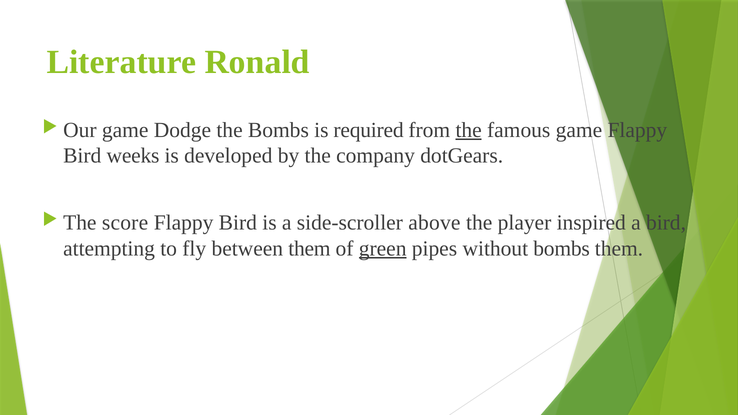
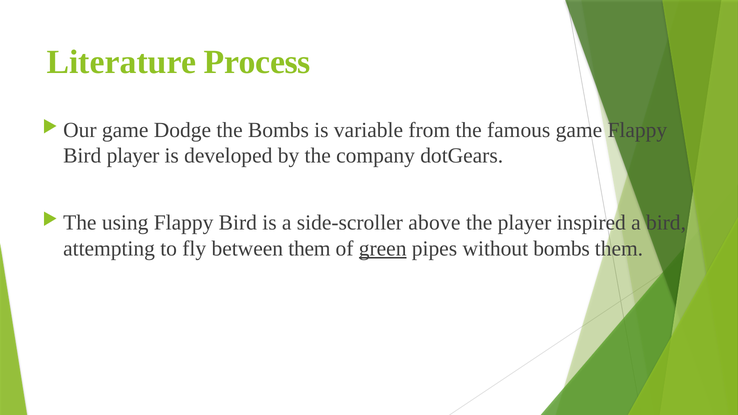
Ronald: Ronald -> Process (257, 62)
required: required -> variable (368, 130)
the underline: present -> none (469, 130)
Bird weeks: weeks -> player (133, 156)
score: score -> using (125, 223)
